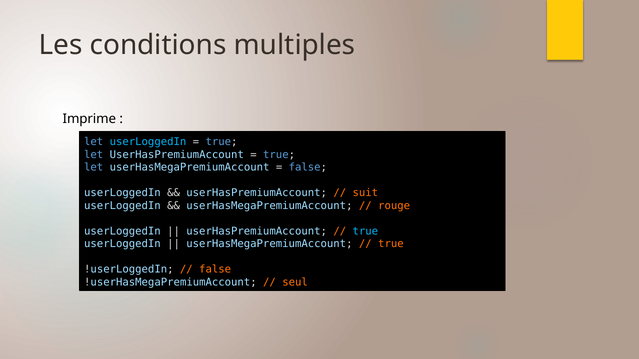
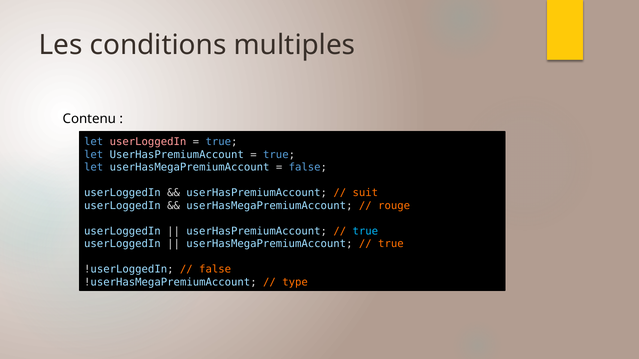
Imprime: Imprime -> Contenu (89, 119)
userLoggedIn colour: light blue -> pink (148, 142)
seul: seul -> type (295, 282)
